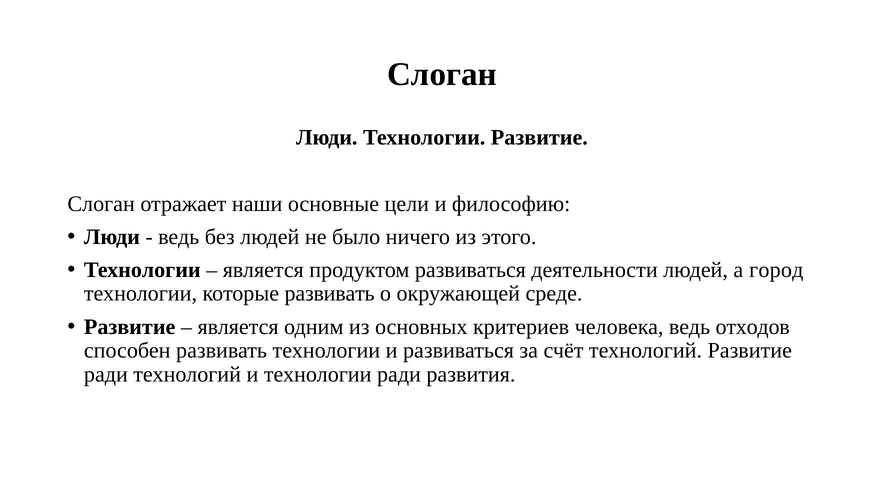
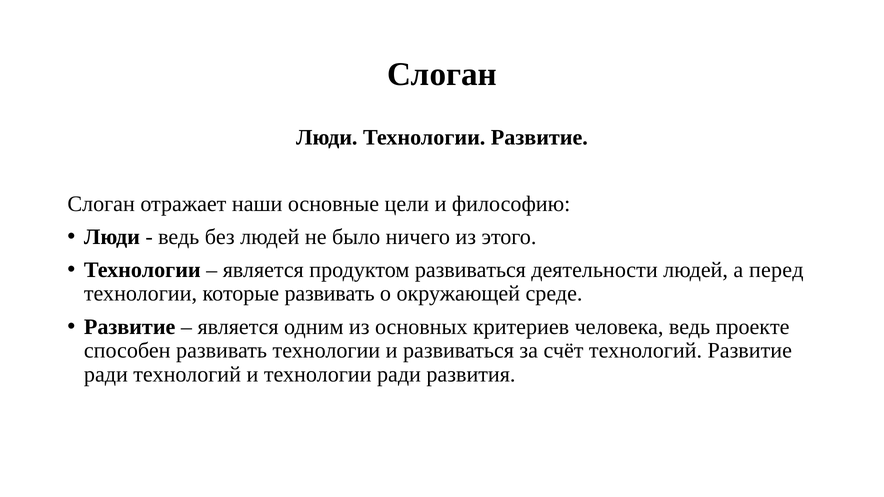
город: город -> перед (776, 270)
отходов: отходов -> проекте (753, 327)
